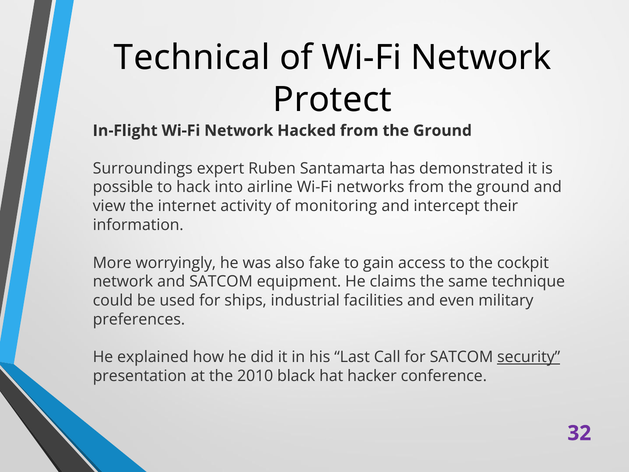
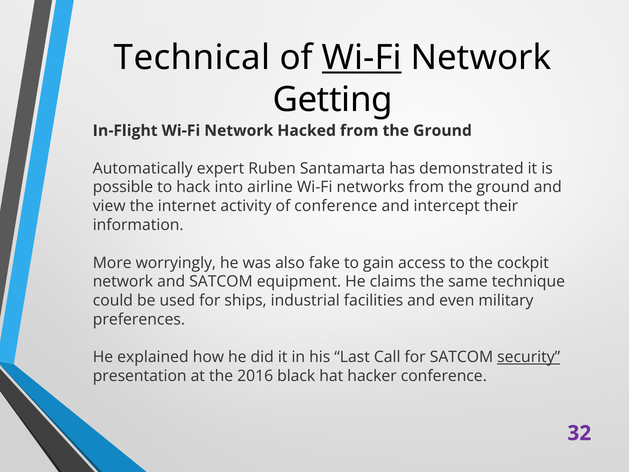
Wi-Fi underline: none -> present (362, 58)
Protect: Protect -> Getting (333, 100)
Surroundings: Surroundings -> Automatically (143, 168)
of monitoring: monitoring -> conference (336, 206)
2010: 2010 -> 2016 (255, 376)
